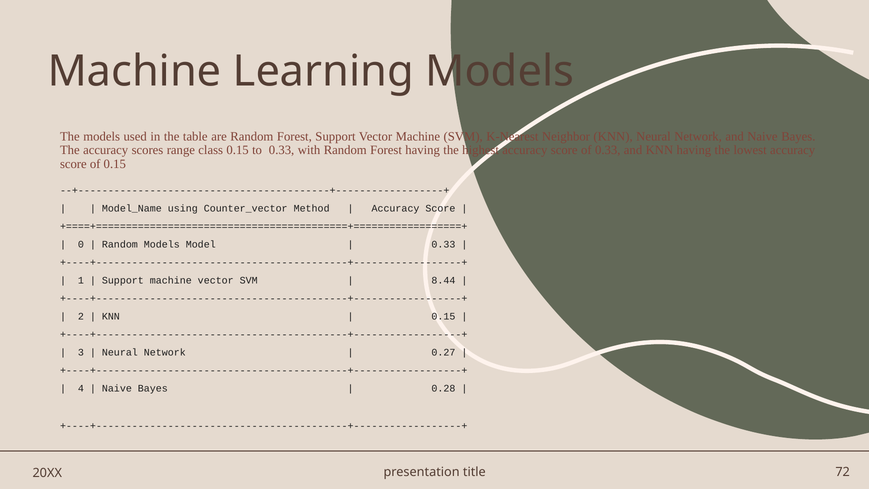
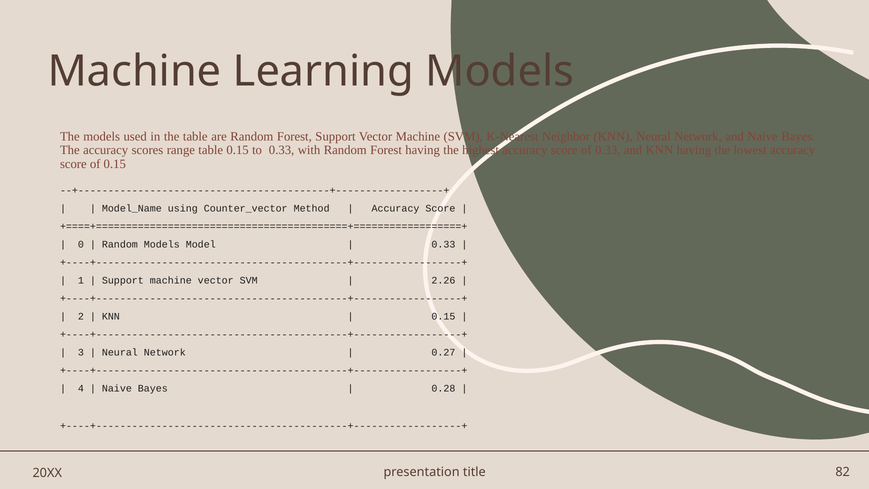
range class: class -> table (211, 150)
8.44: 8.44 -> 2.26 (443, 280)
72: 72 -> 82 (843, 472)
